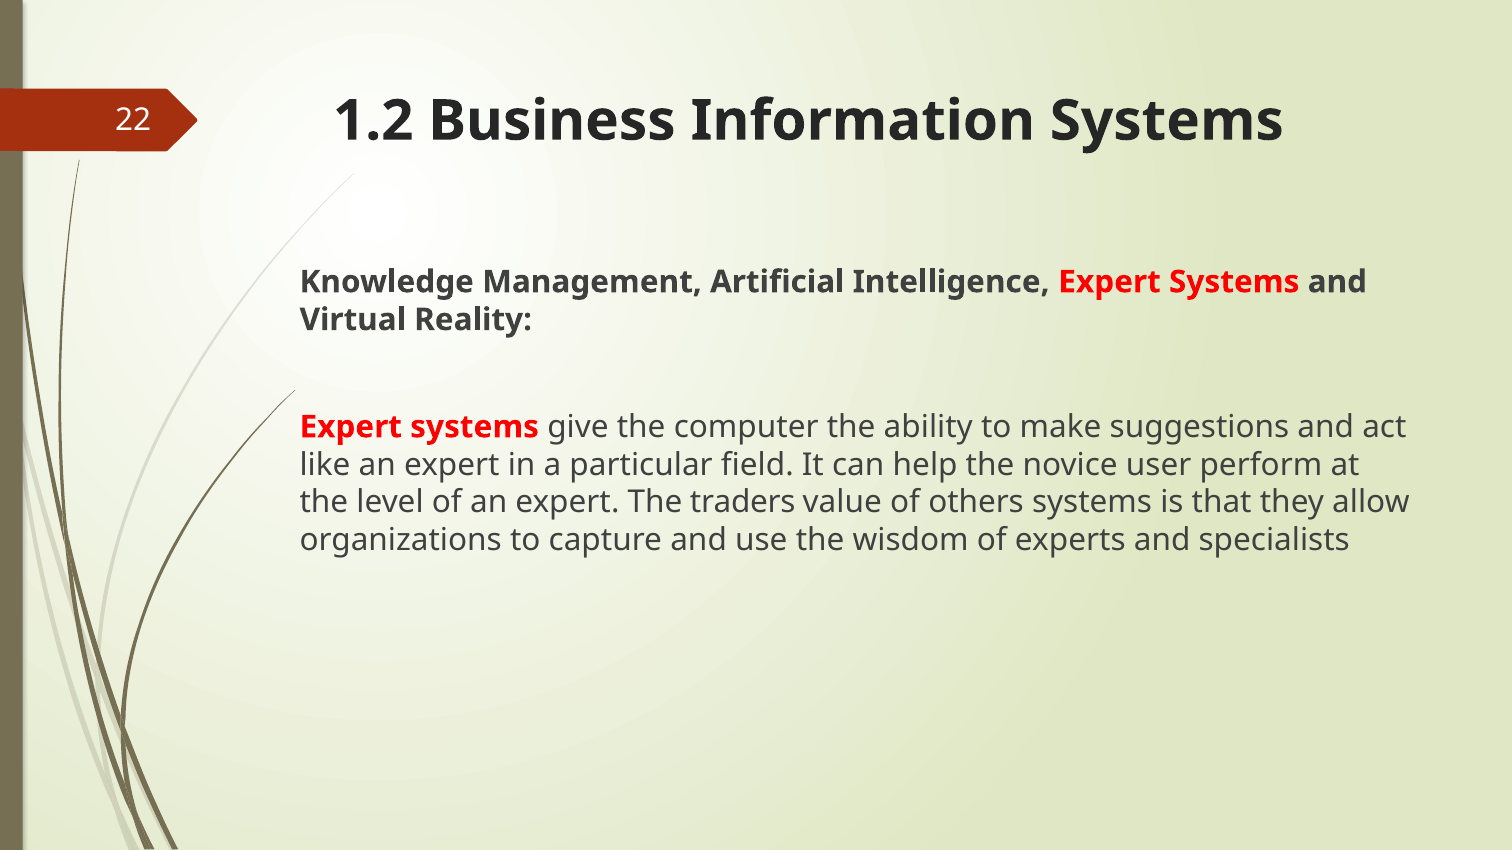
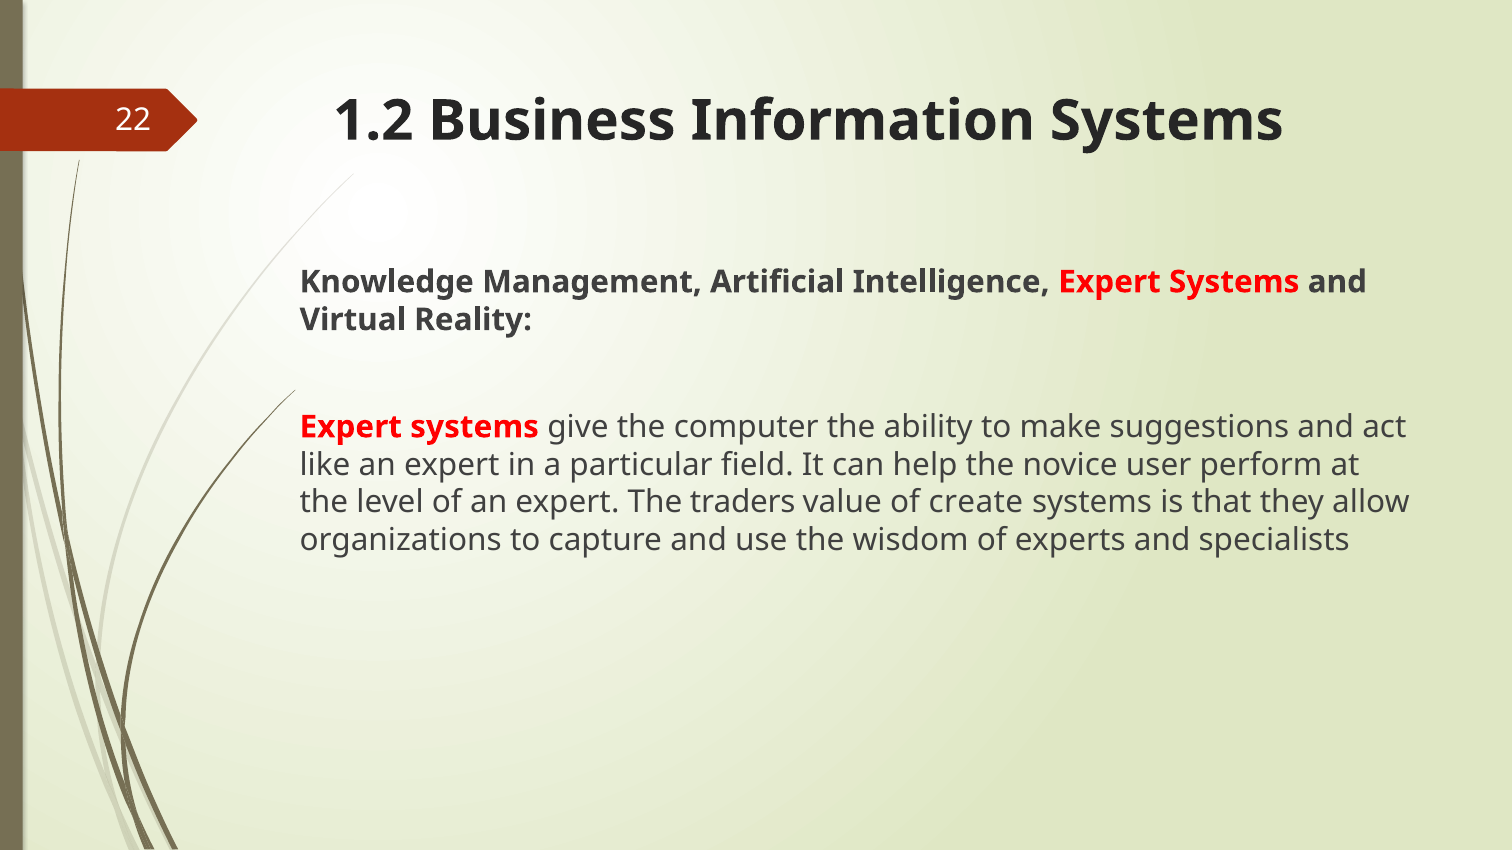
others: others -> create (976, 503)
